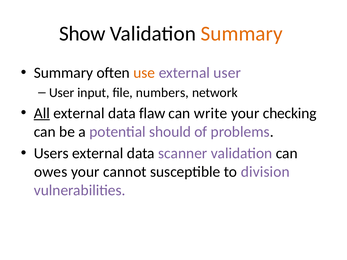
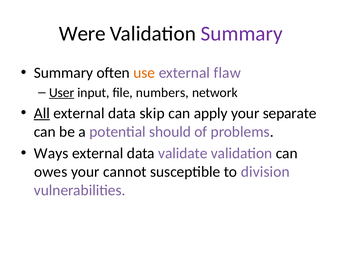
Show: Show -> Were (82, 34)
Summary colour: orange -> purple (242, 34)
external user: user -> flaw (227, 73)
User underline: none -> present (62, 93)
flaw: flaw -> skip (152, 113)
write: write -> apply (211, 113)
checking: checking -> separate (290, 113)
Users: Users -> Ways (51, 153)
scanner: scanner -> validate (183, 153)
